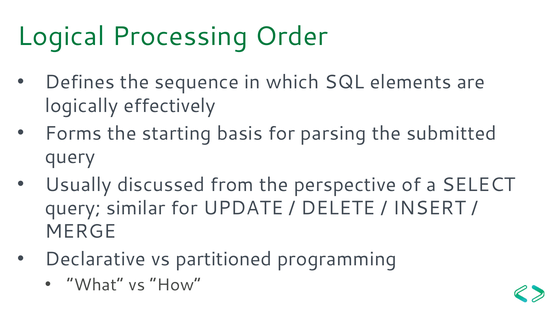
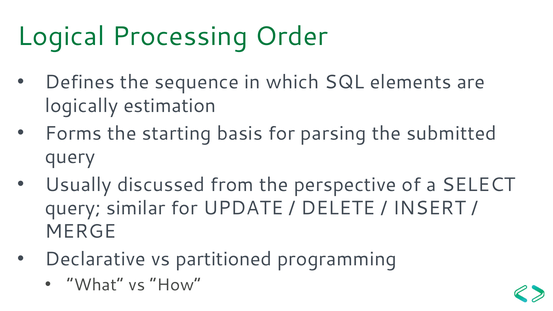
effectively: effectively -> estimation (170, 106)
